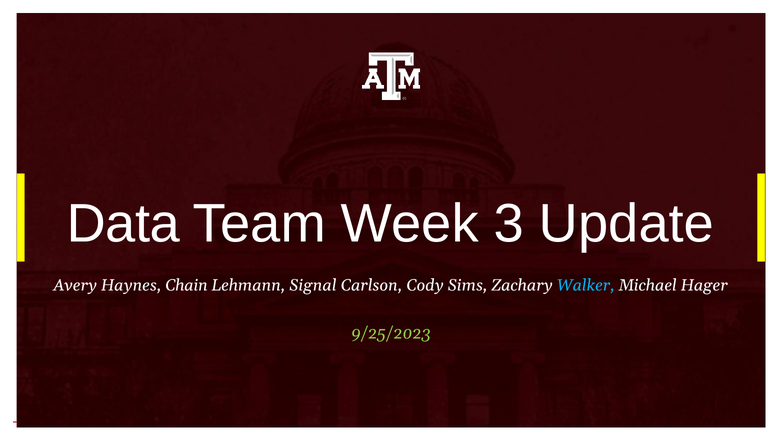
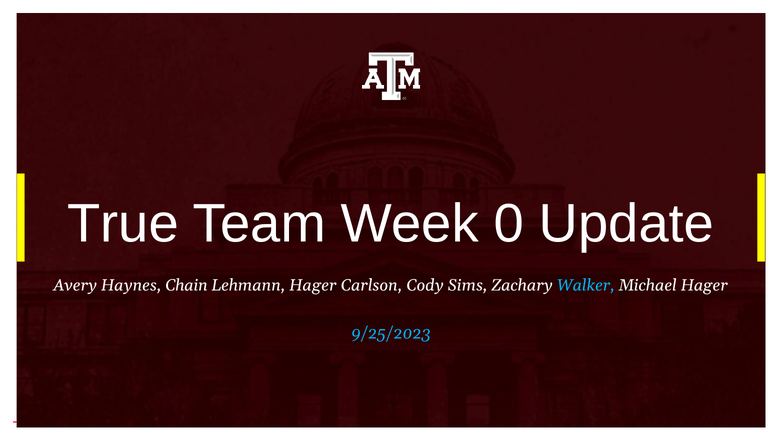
Data: Data -> True (123, 224)
3: 3 -> 0 (509, 224)
Lehmann Signal: Signal -> Hager (313, 286)
9/25/2023 colour: light green -> light blue (391, 333)
